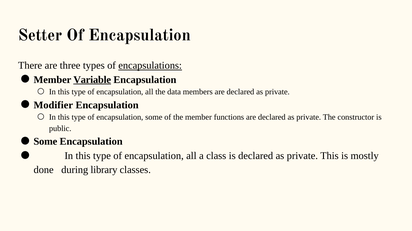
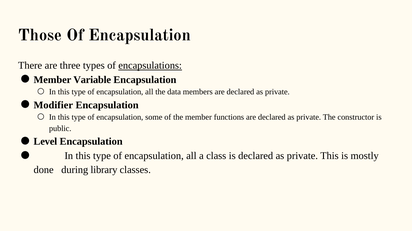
Setter: Setter -> Those (40, 35)
Variable underline: present -> none (92, 80)
Some: Some -> Level (45, 142)
